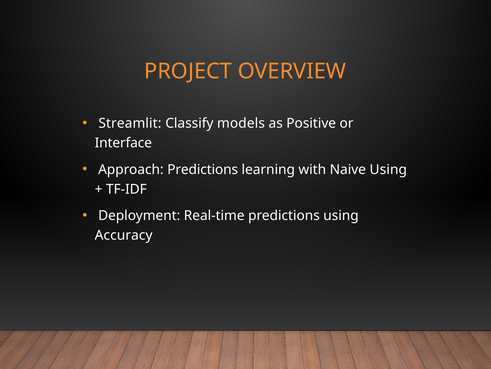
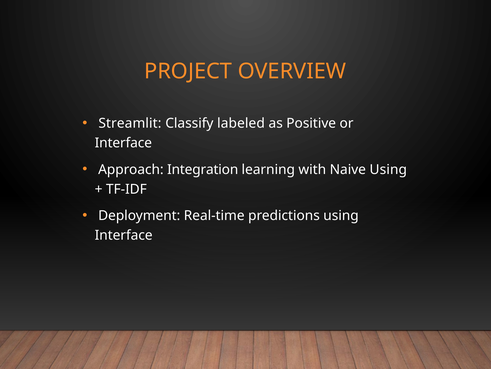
models: models -> labeled (241, 123)
Approach Predictions: Predictions -> Integration (203, 169)
Accuracy: Accuracy -> Interface (124, 235)
